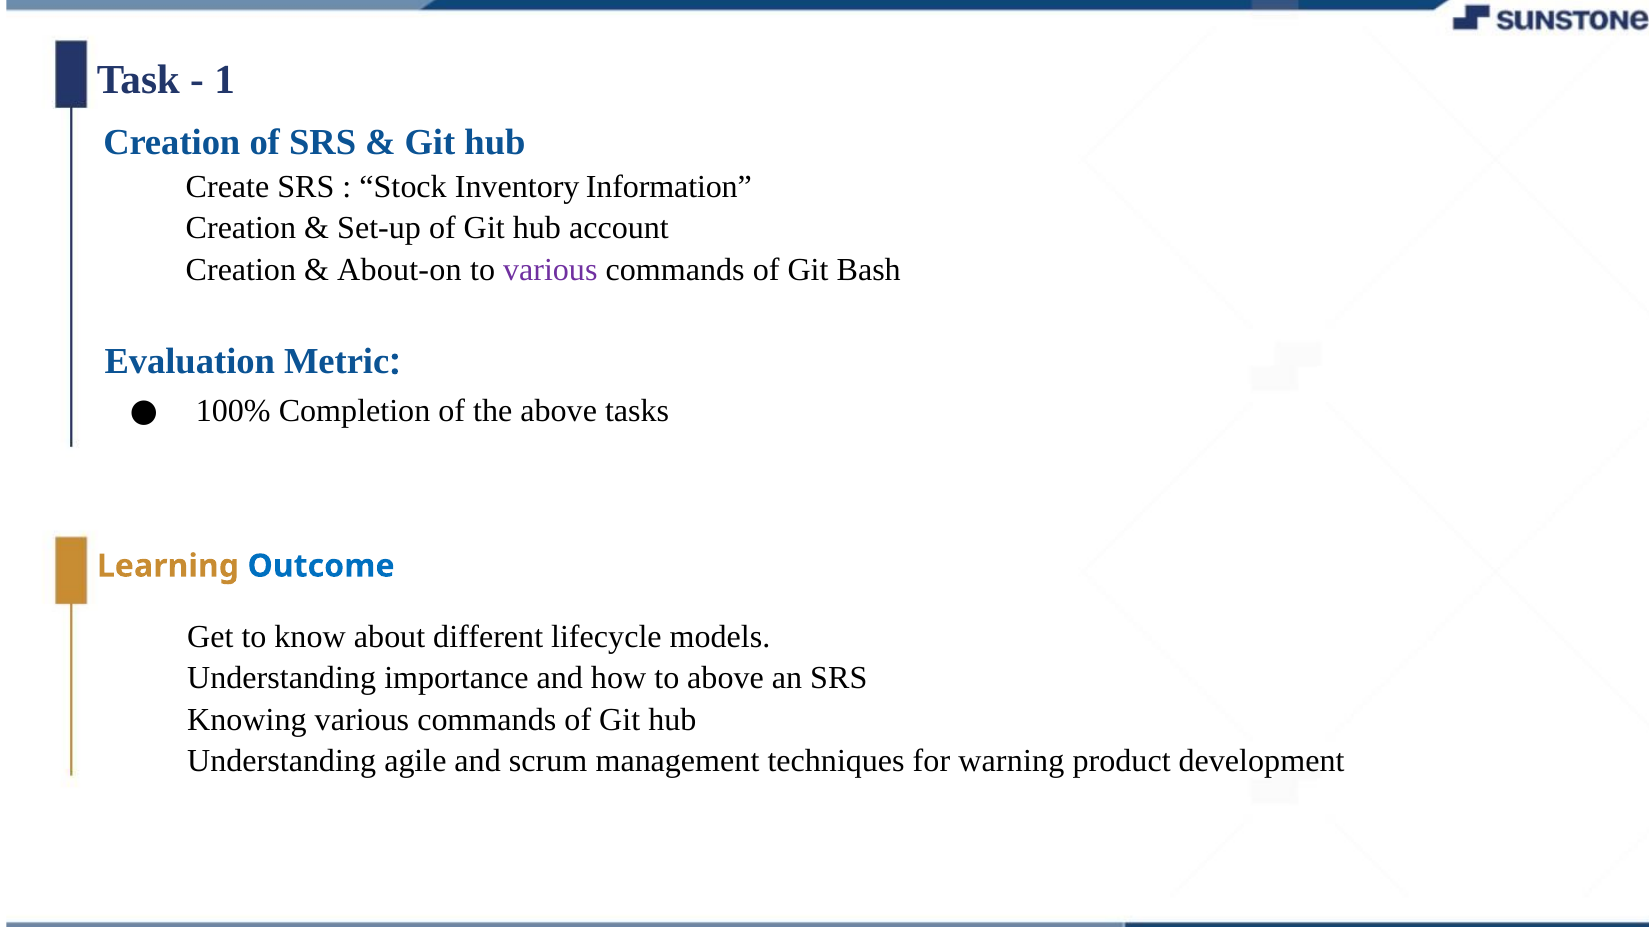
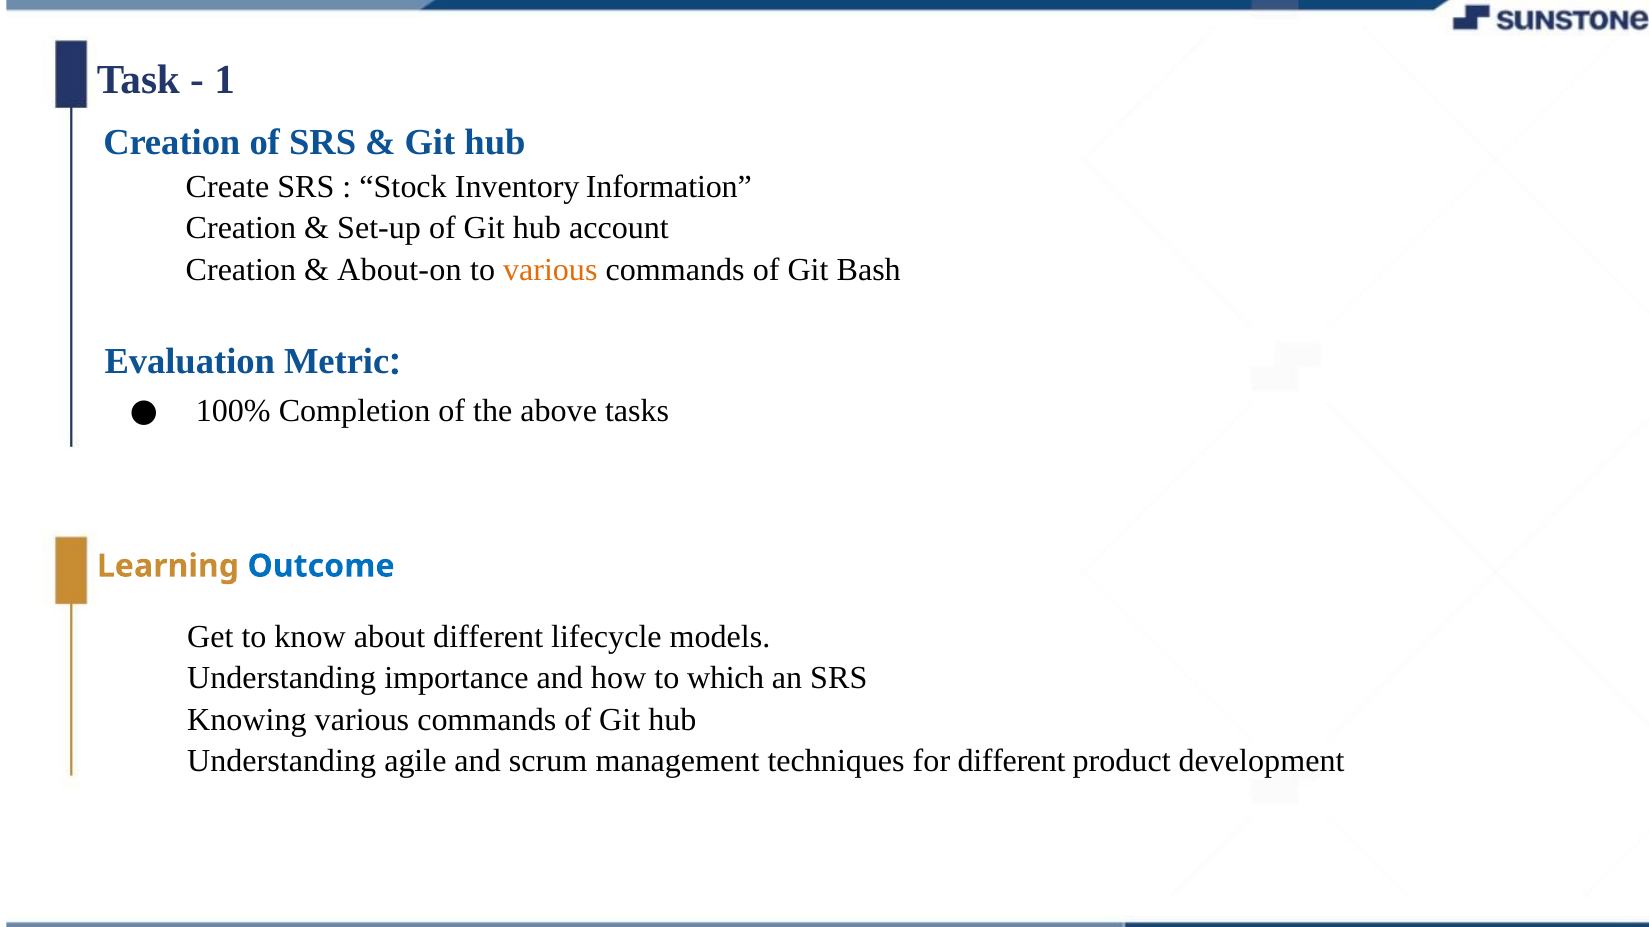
various colour: purple -> orange (550, 270)
to above: above -> which (726, 679)
for warning: warning -> different (1012, 762)
